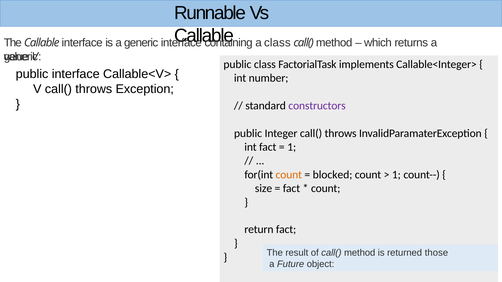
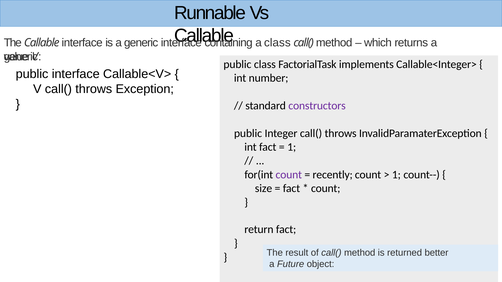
count colour: orange -> purple (289, 175)
blocked: blocked -> recently (333, 175)
those: those -> better (437, 253)
